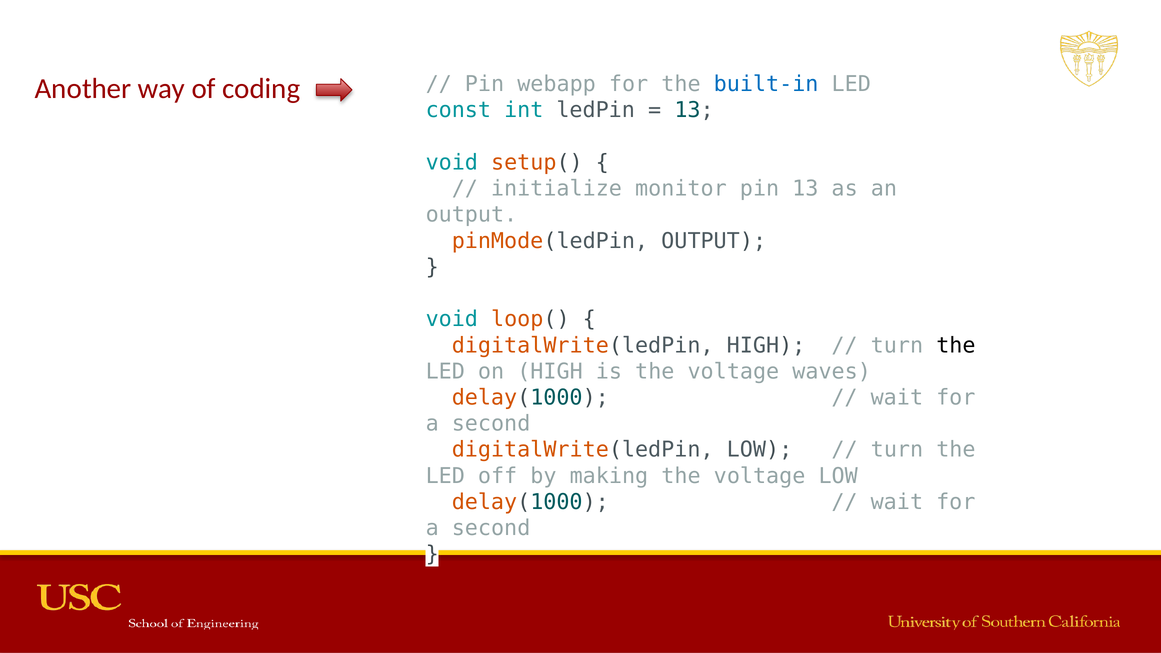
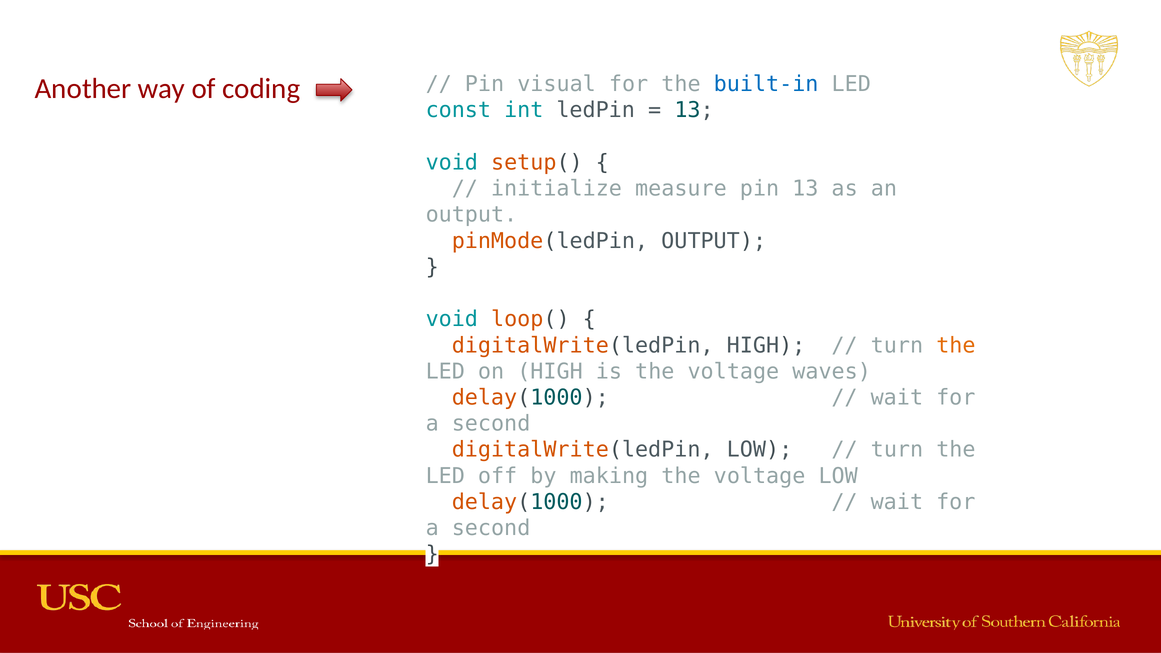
webapp: webapp -> visual (557, 84)
monitor: monitor -> measure (681, 189)
the colour: black -> orange (956, 345)
